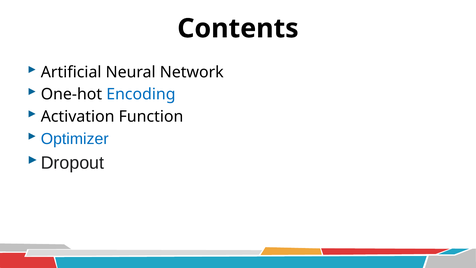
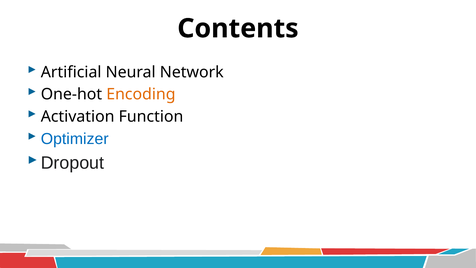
Encoding colour: blue -> orange (141, 94)
